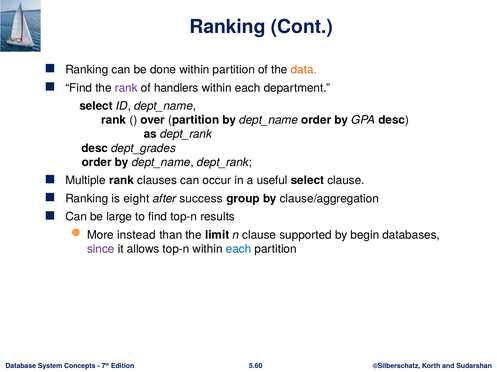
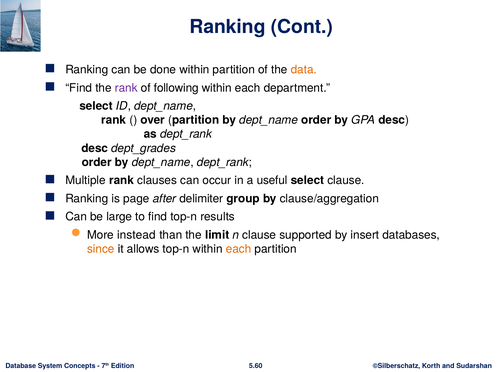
handlers: handlers -> following (176, 88)
eight: eight -> page (136, 199)
success: success -> delimiter (201, 199)
begin: begin -> insert (365, 235)
since colour: purple -> orange (101, 249)
each colour: blue -> orange (239, 249)
